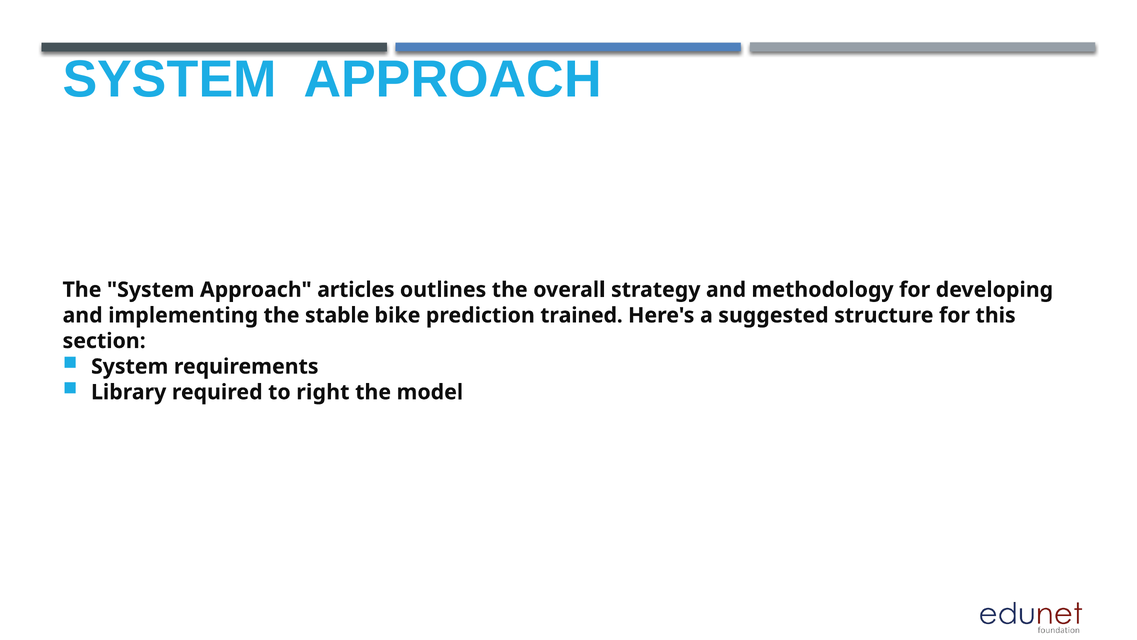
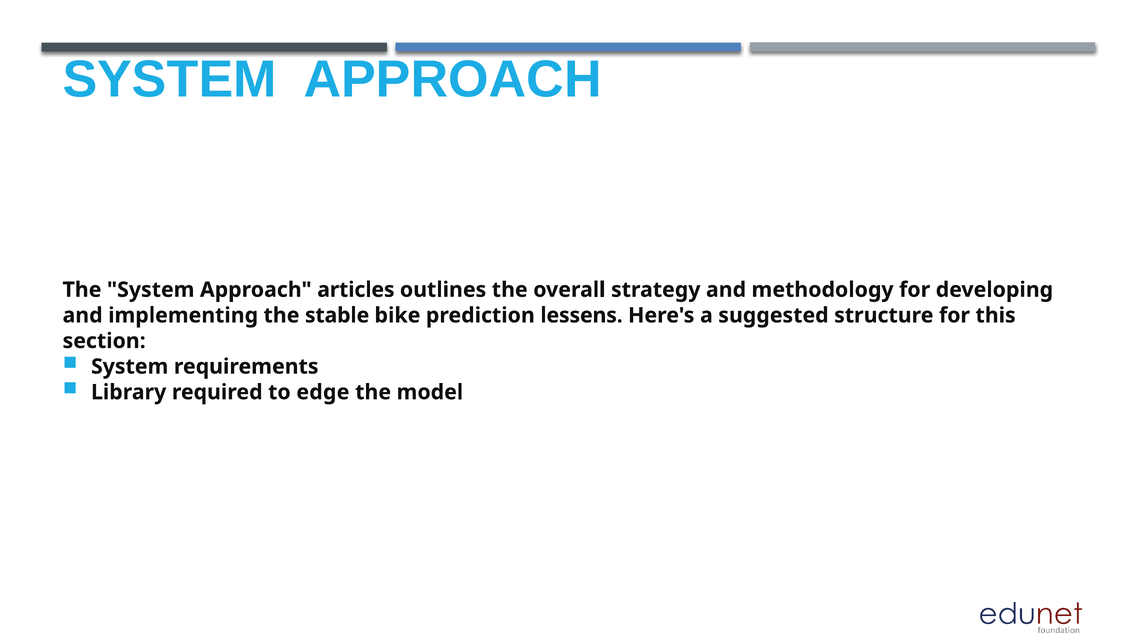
trained: trained -> lessens (582, 315)
right: right -> edge (323, 392)
